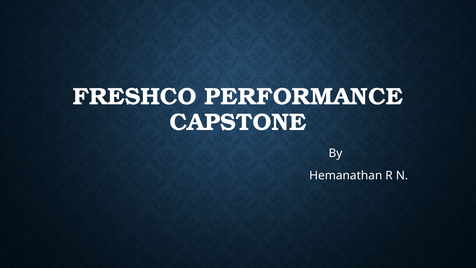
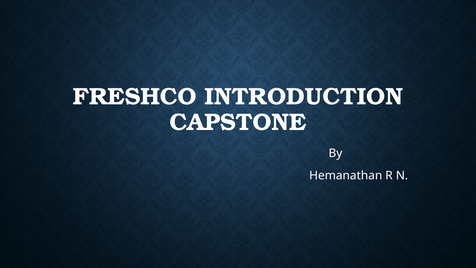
PERFORMANCE: PERFORMANCE -> INTRODUCTION (304, 97)
